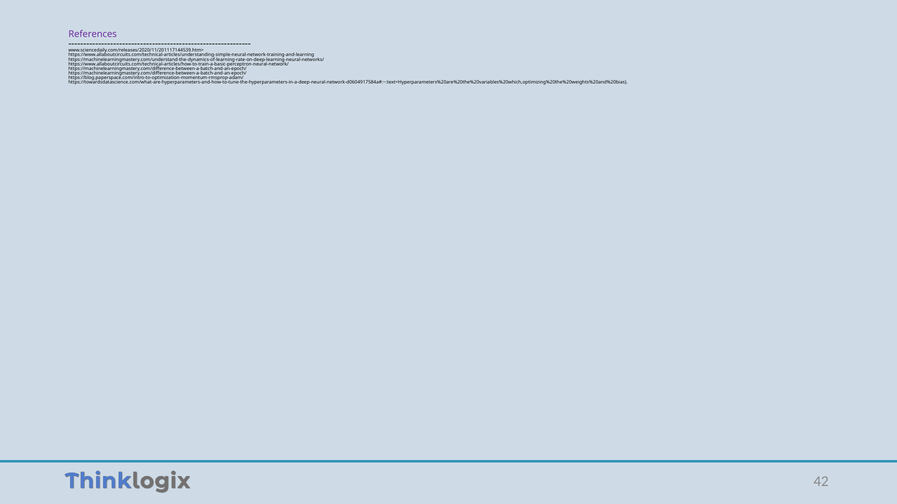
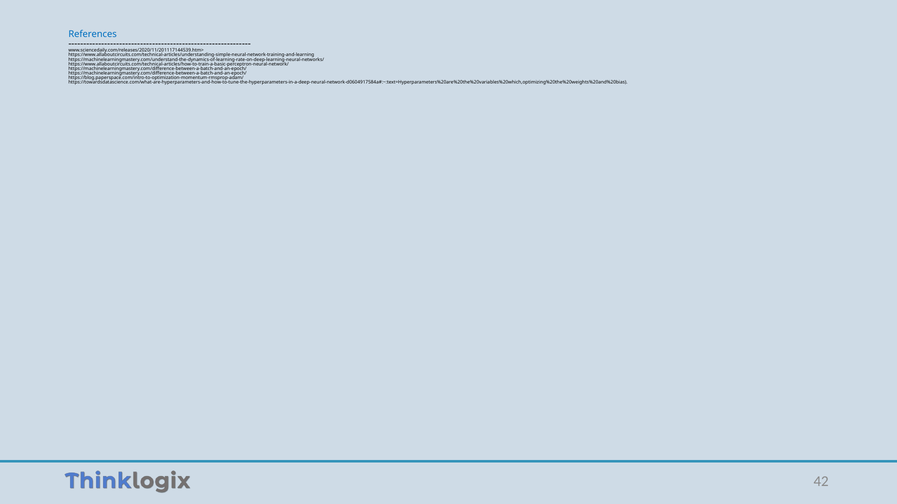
References colour: purple -> blue (93, 34)
